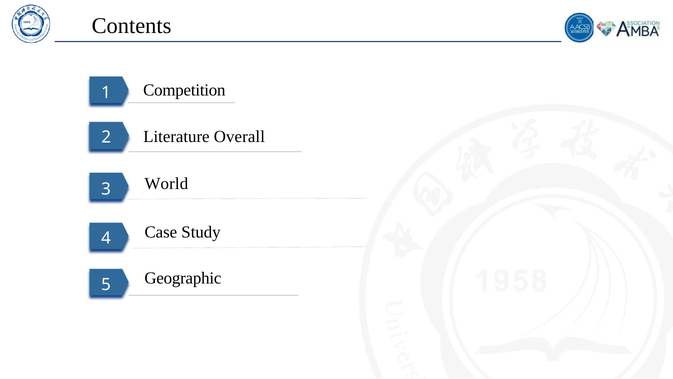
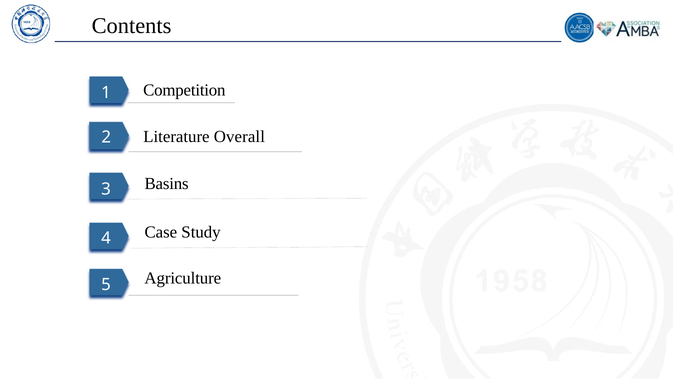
World: World -> Basins (167, 183)
Geographic: Geographic -> Agriculture (183, 278)
